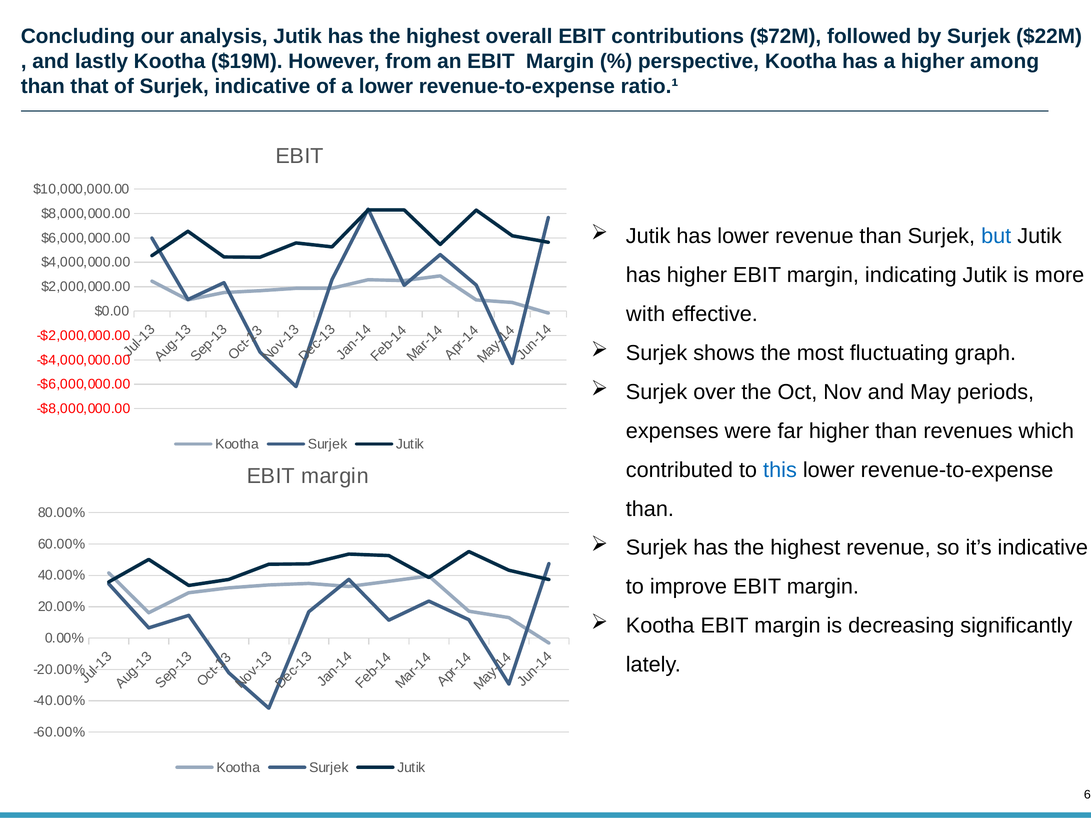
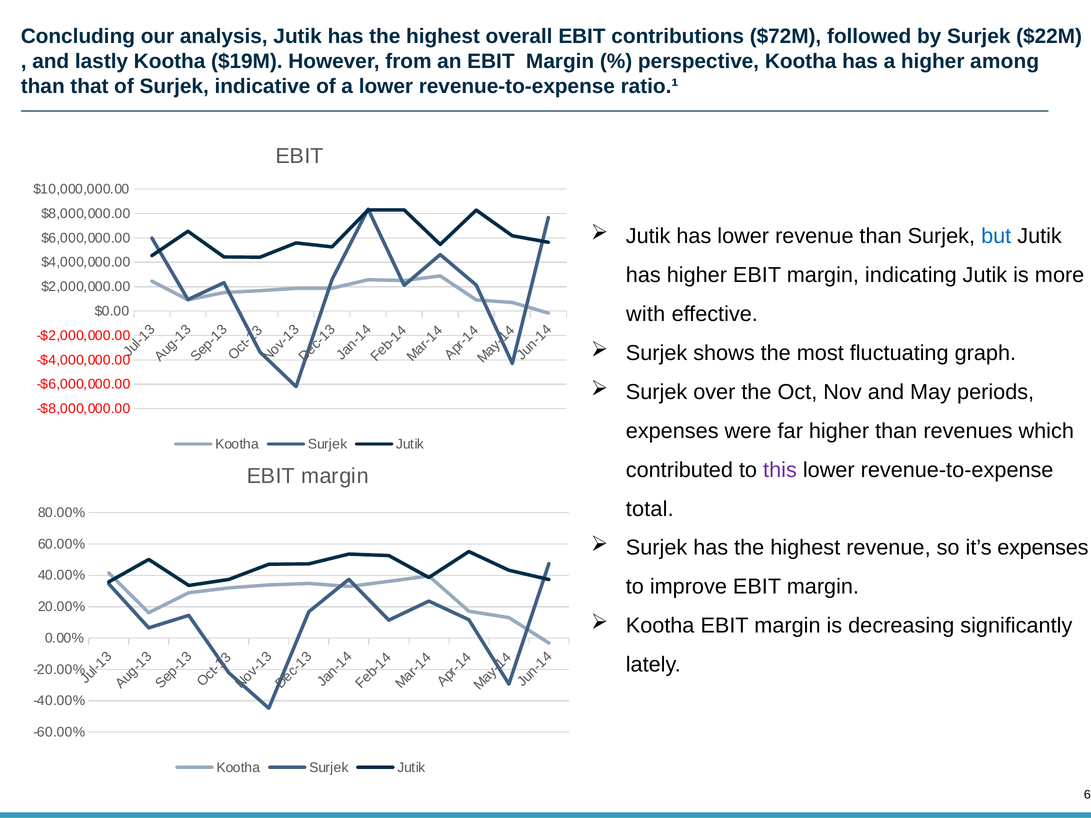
this colour: blue -> purple (780, 470)
than: than -> total (650, 509)
it’s indicative: indicative -> expenses (1043, 548)
